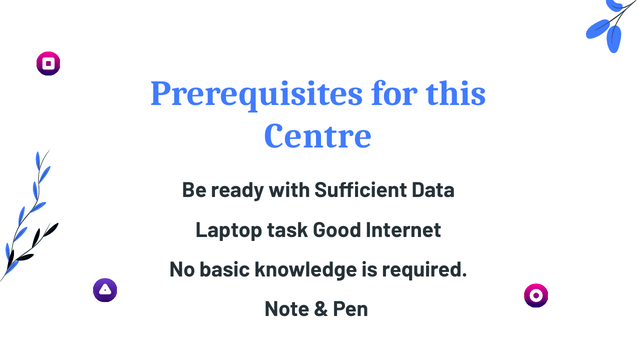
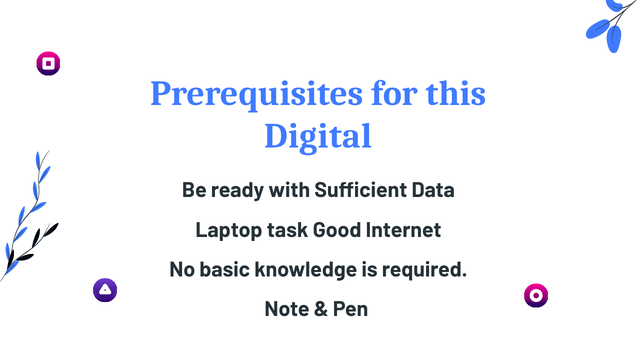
Centre: Centre -> Digital (318, 136)
